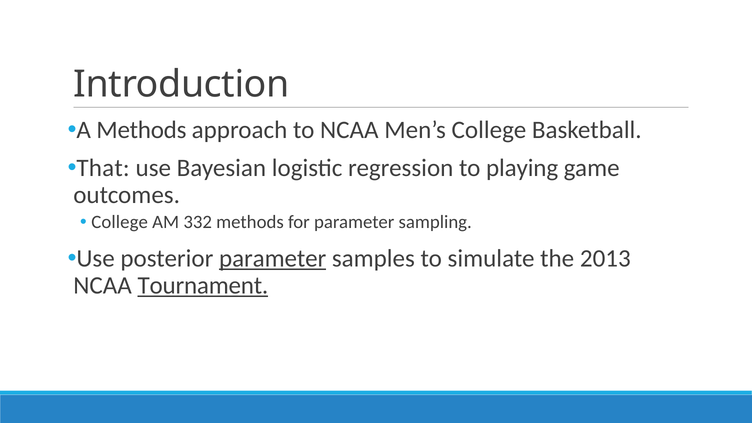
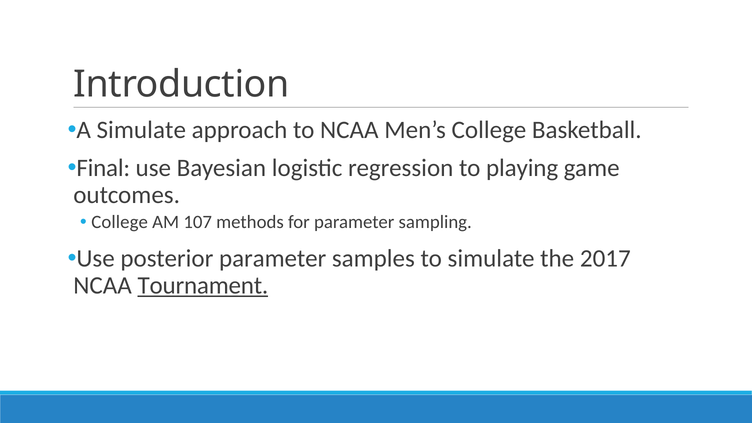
A Methods: Methods -> Simulate (141, 130)
That: That -> Final (103, 168)
332: 332 -> 107 (198, 222)
parameter underline: present -> none (273, 258)
2013: 2013 -> 2017 (605, 258)
